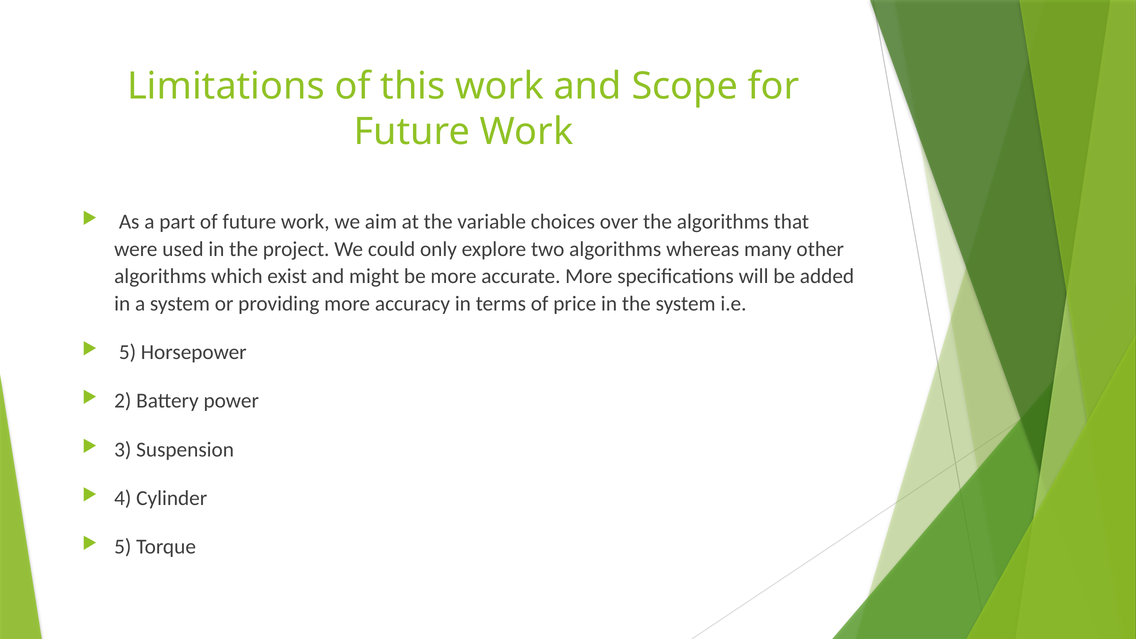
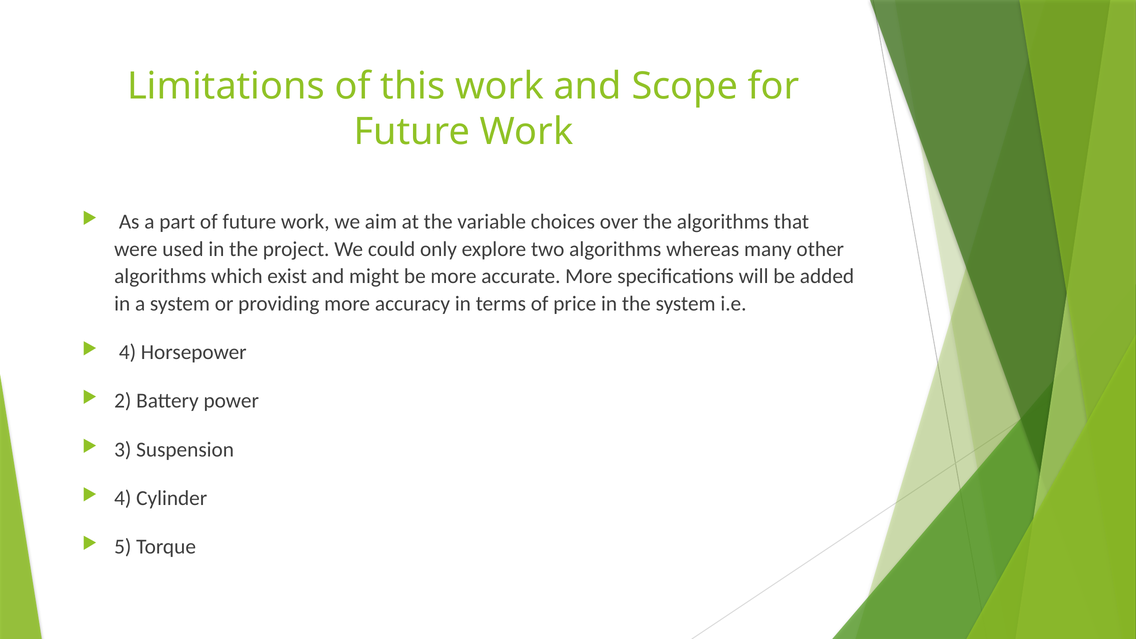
5: 5 -> 4 (128, 352)
